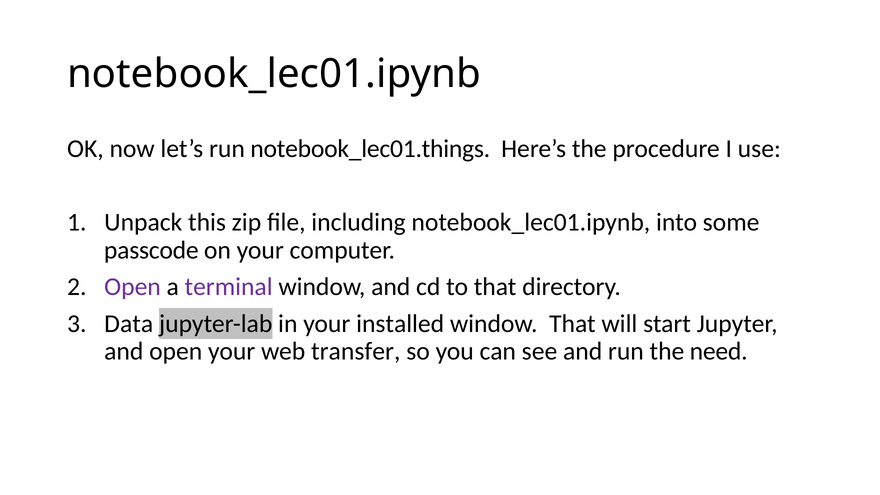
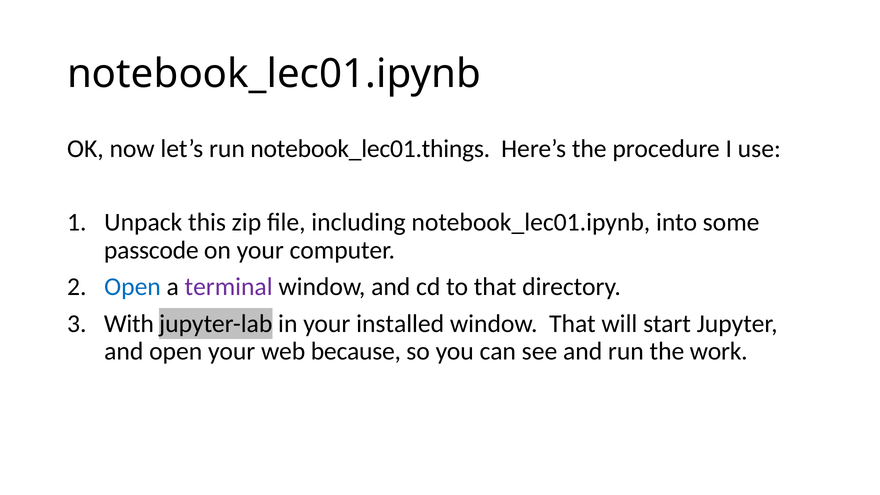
Open colour: purple -> blue (133, 287)
Data: Data -> With (129, 324)
transfer: transfer -> because (356, 351)
need: need -> work (719, 351)
